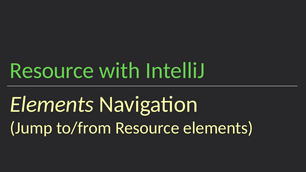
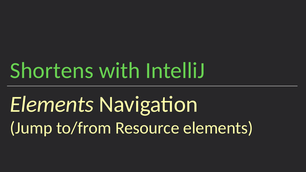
Resource: Resource -> Shortens (52, 71)
